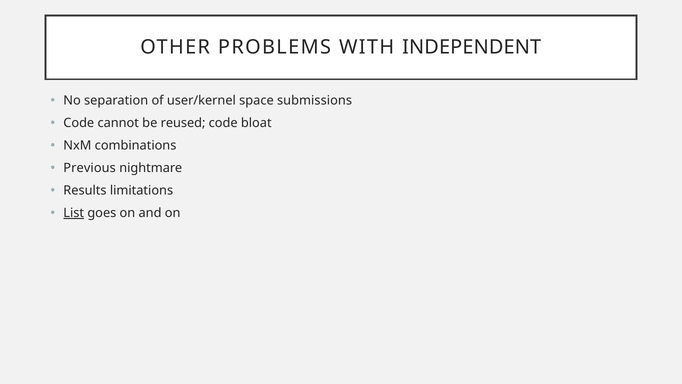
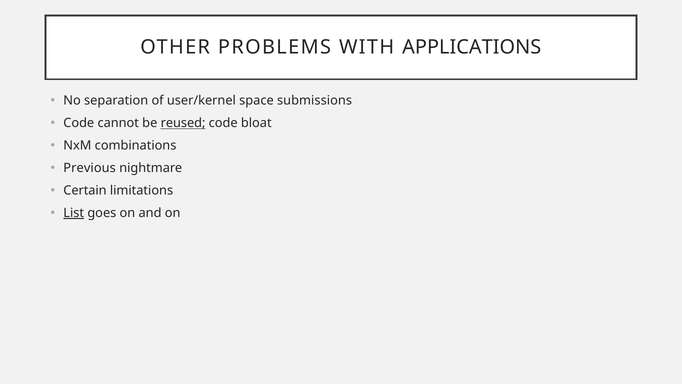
INDEPENDENT: INDEPENDENT -> APPLICATIONS (472, 47)
reused underline: none -> present (183, 123)
Results: Results -> Certain (85, 190)
